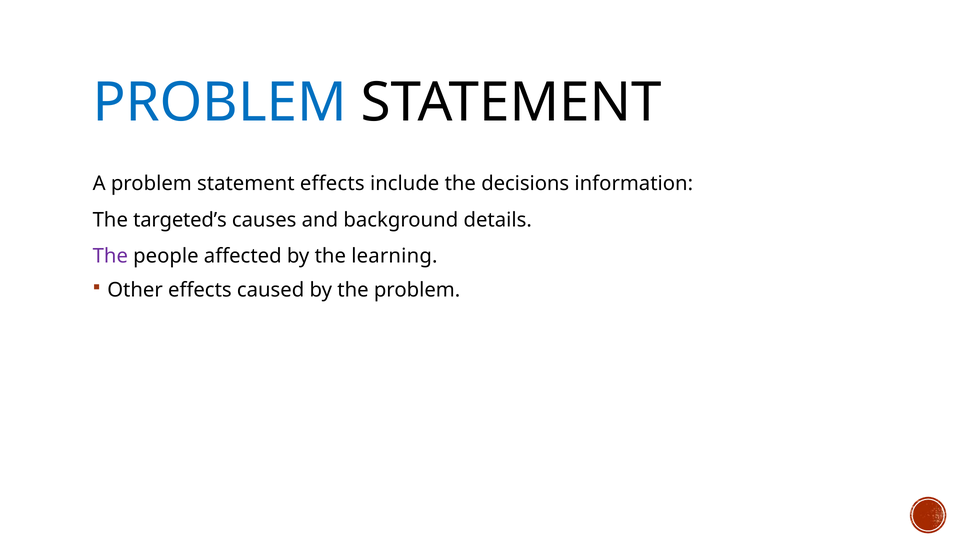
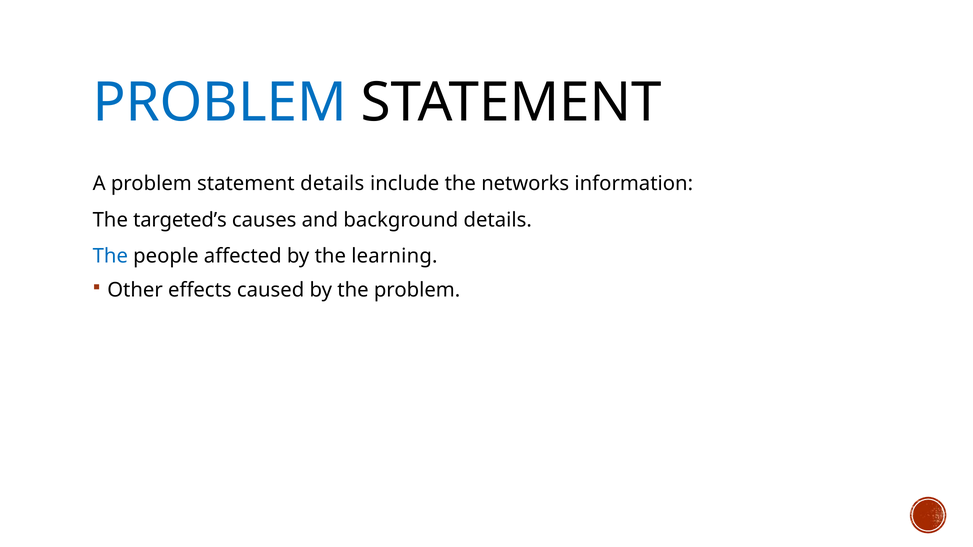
statement effects: effects -> details (332, 184)
decisions: decisions -> networks (525, 184)
The colour: purple -> blue (110, 256)
